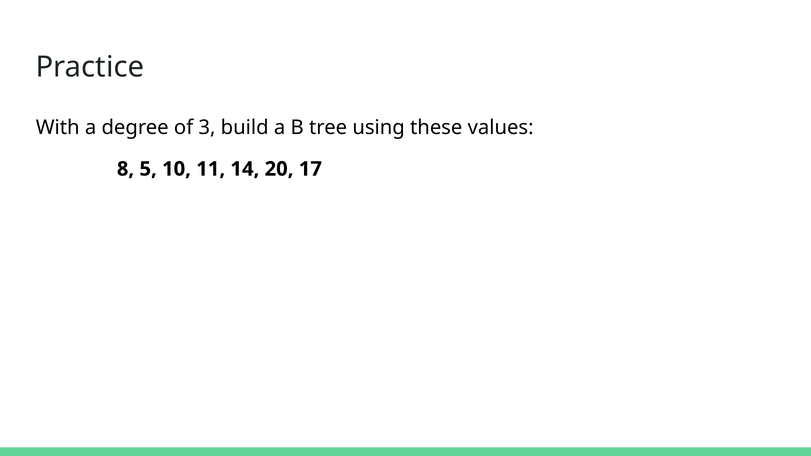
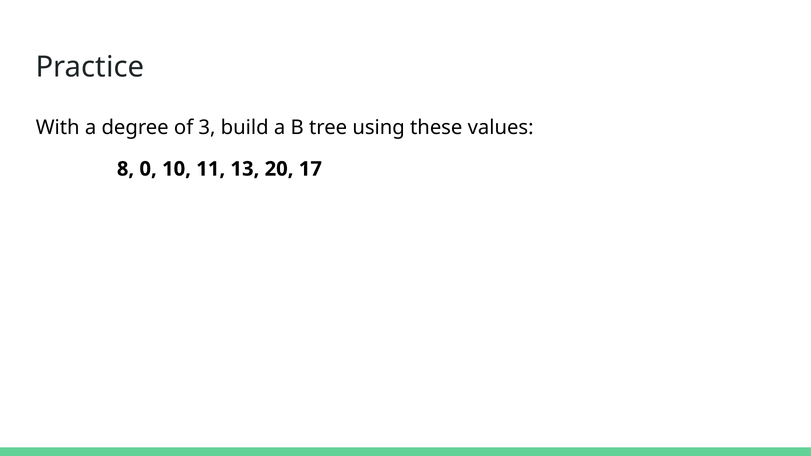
5: 5 -> 0 (148, 169)
14: 14 -> 13 (245, 169)
